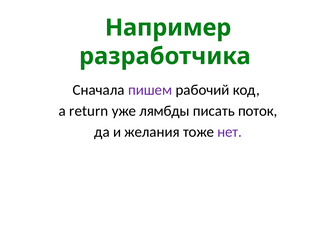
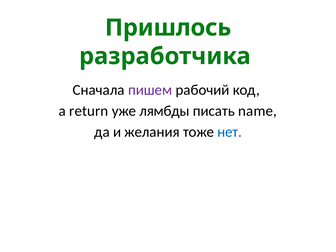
Например: Например -> Пришлось (168, 28)
поток: поток -> name (258, 111)
нет colour: purple -> blue (230, 132)
